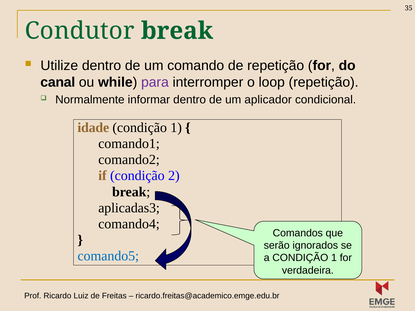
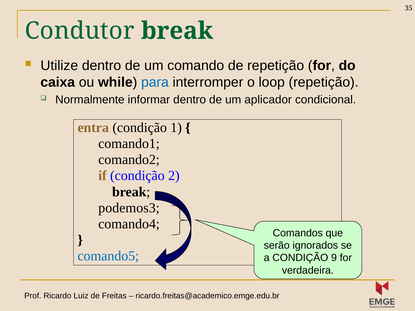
canal: canal -> caixa (58, 82)
para colour: purple -> blue (155, 82)
idade: idade -> entra (93, 128)
aplicadas3: aplicadas3 -> podemos3 (129, 208)
a CONDIÇÃO 1: 1 -> 9 (334, 258)
